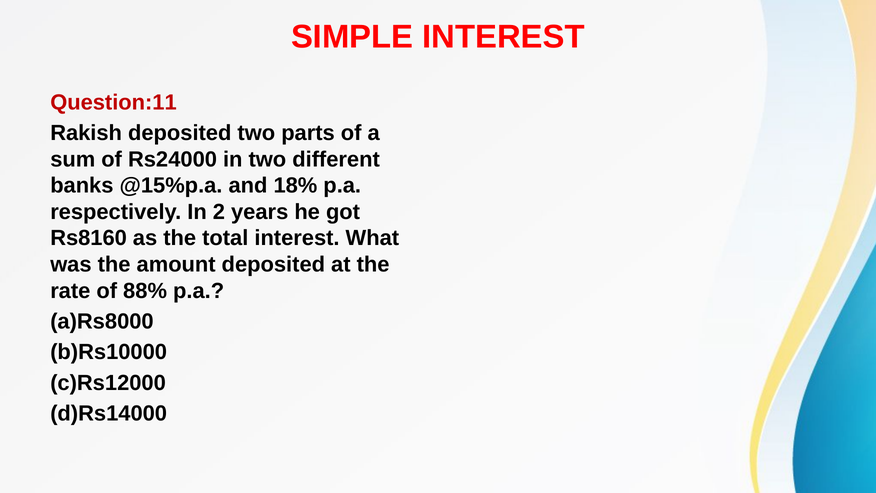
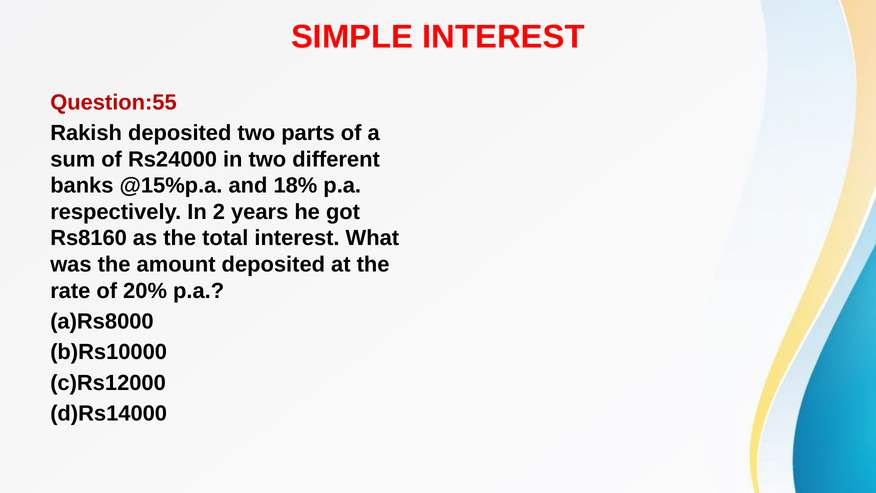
Question:11: Question:11 -> Question:55 (113, 102)
88%: 88% -> 20% (145, 291)
